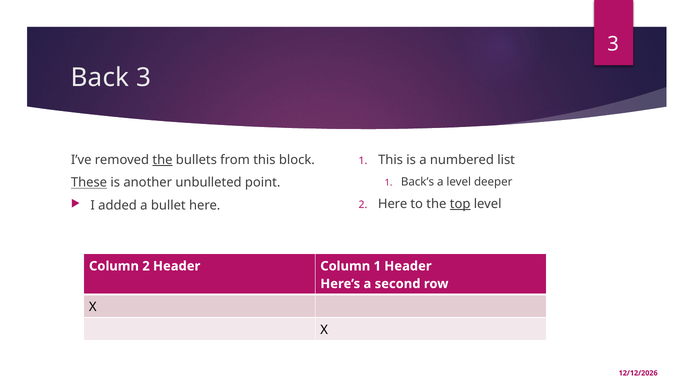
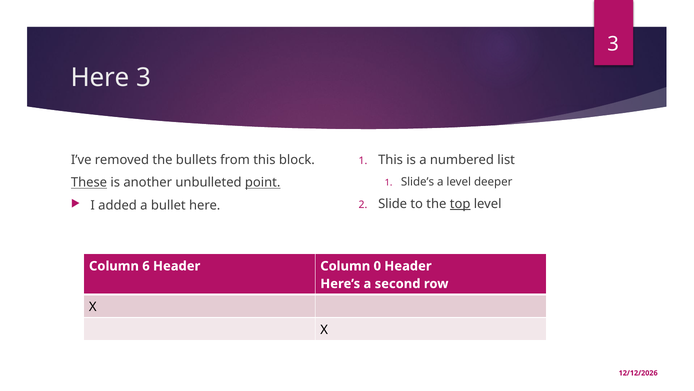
Back: Back -> Here (100, 77)
the underline: present -> none (163, 160)
point underline: none -> present (263, 182)
Back’s: Back’s -> Slide’s (417, 181)
2 Here: Here -> Slide (393, 203)
Column 2: 2 -> 6 (146, 266)
Column 1: 1 -> 0 (377, 266)
